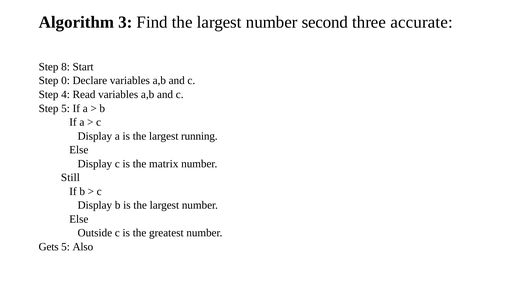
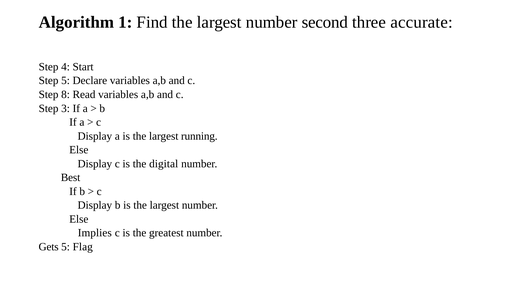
3: 3 -> 1 (125, 22)
8: 8 -> 4 (66, 67)
Step 0: 0 -> 5 (66, 81)
4: 4 -> 8 (66, 94)
Step 5: 5 -> 3 (66, 108)
matrix: matrix -> digital (164, 164)
Still: Still -> Best (71, 177)
Outside: Outside -> Implies (95, 233)
Also: Also -> Flag (83, 247)
